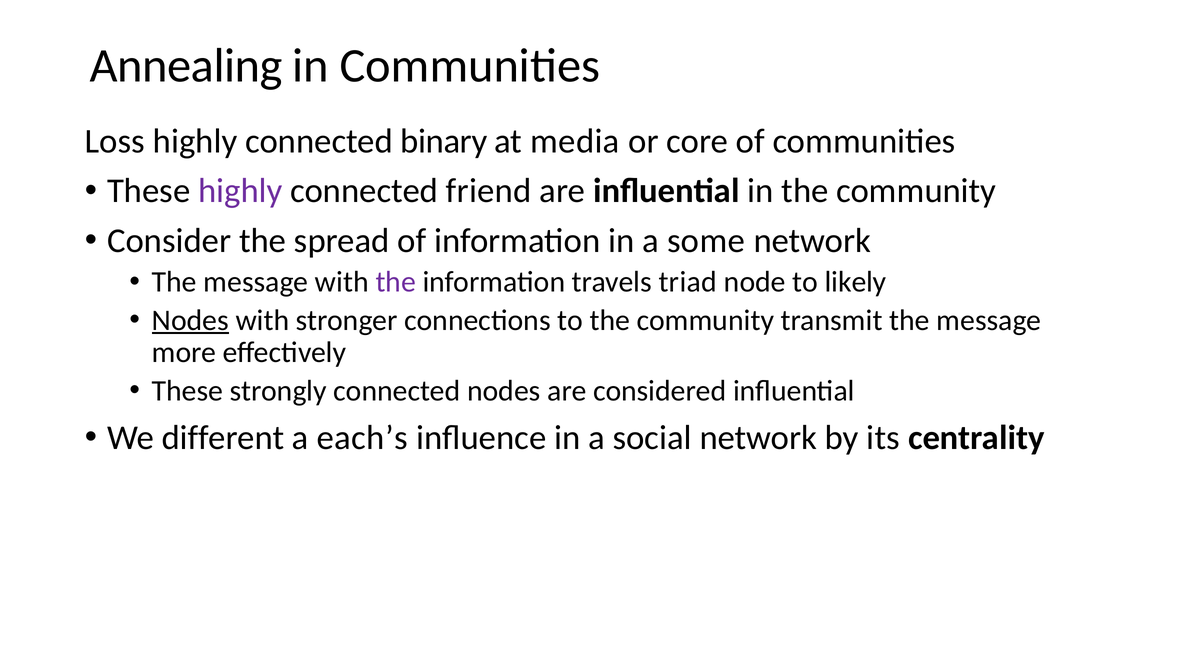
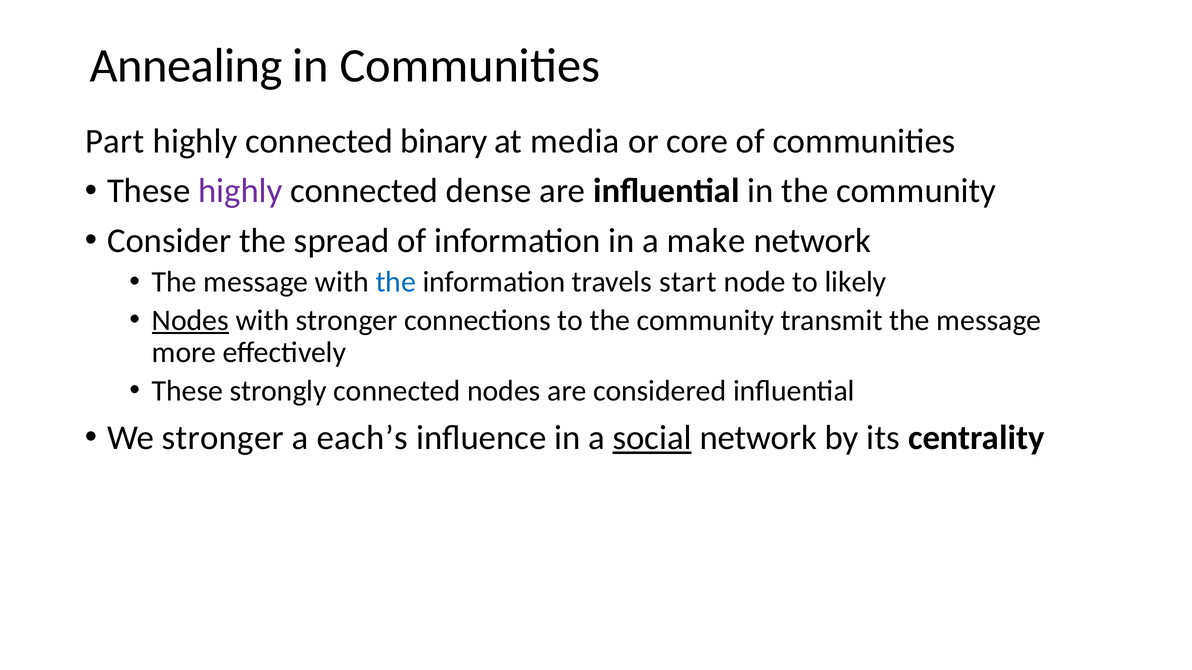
Loss: Loss -> Part (115, 141)
friend: friend -> dense (489, 191)
some: some -> make (706, 241)
the colour: purple -> blue (396, 282)
triad: triad -> start (688, 282)
We different: different -> stronger (223, 438)
social underline: none -> present (652, 438)
